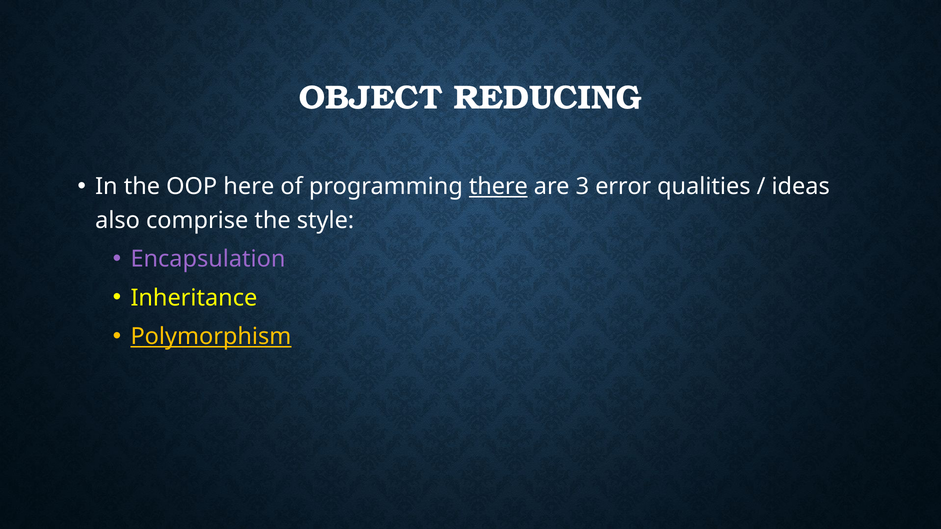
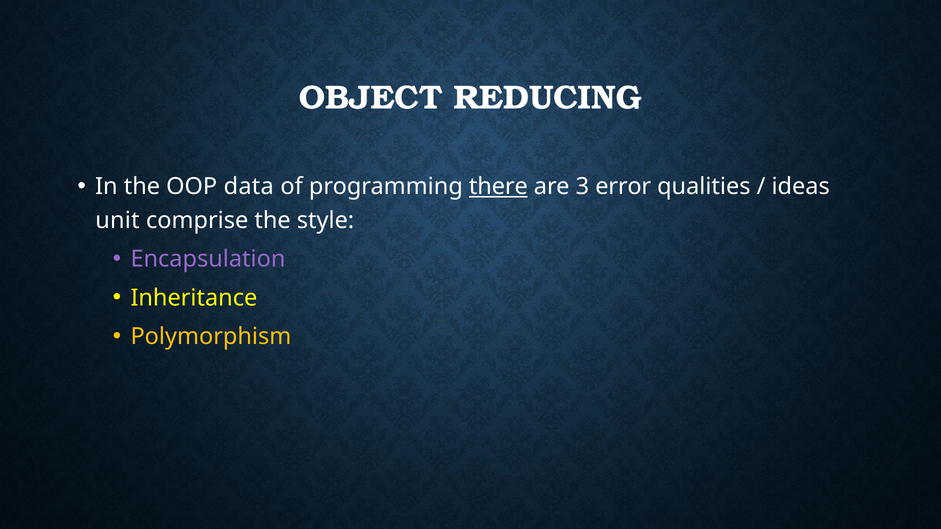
here: here -> data (249, 187)
also: also -> unit (117, 221)
Polymorphism underline: present -> none (211, 337)
